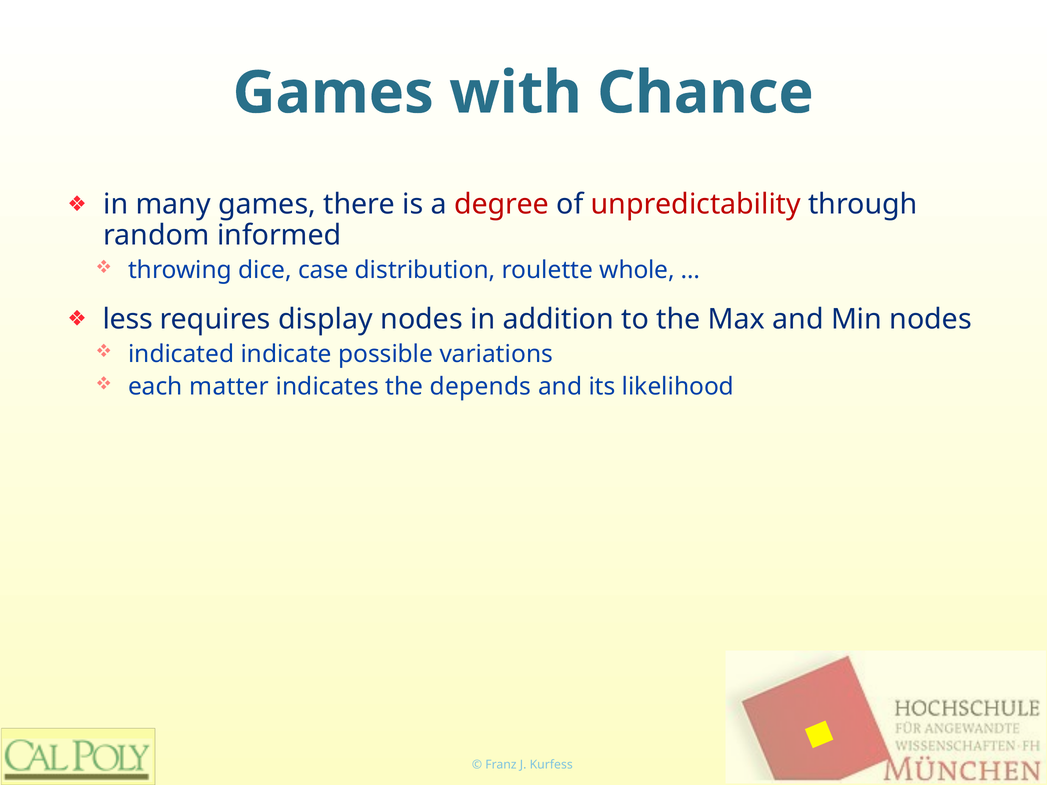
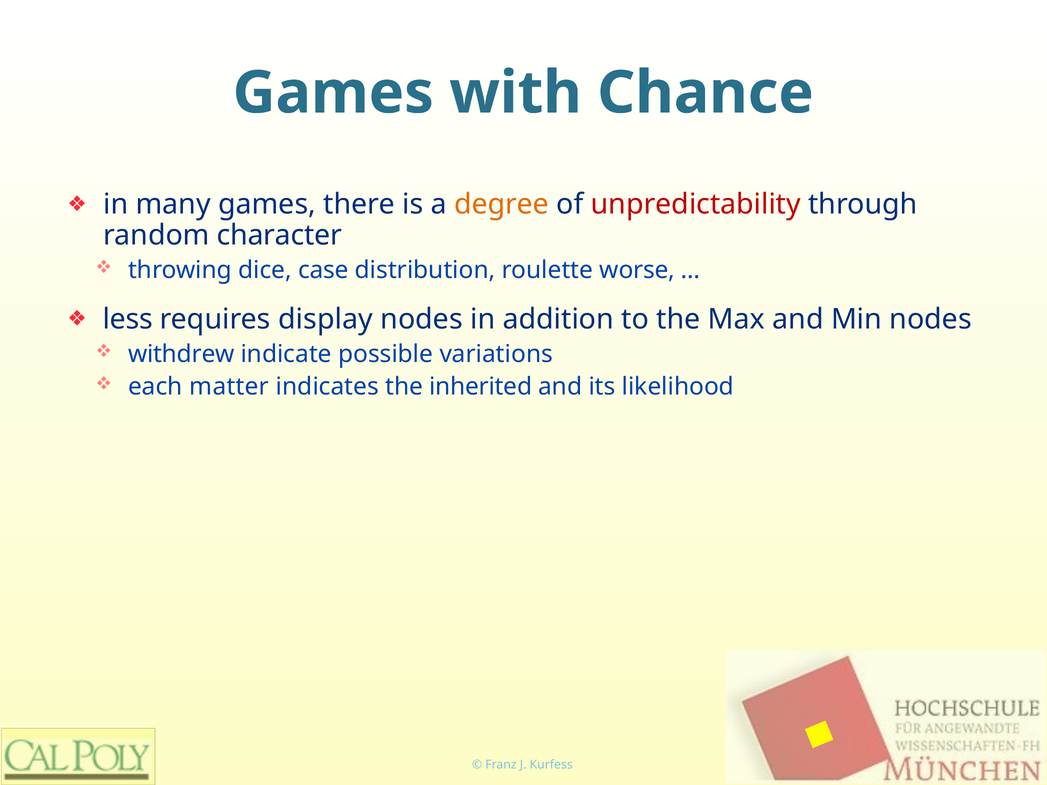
degree colour: red -> orange (502, 204)
informed: informed -> character (279, 235)
whole: whole -> worse (637, 270)
indicated: indicated -> withdrew (181, 354)
depends: depends -> inherited (481, 387)
